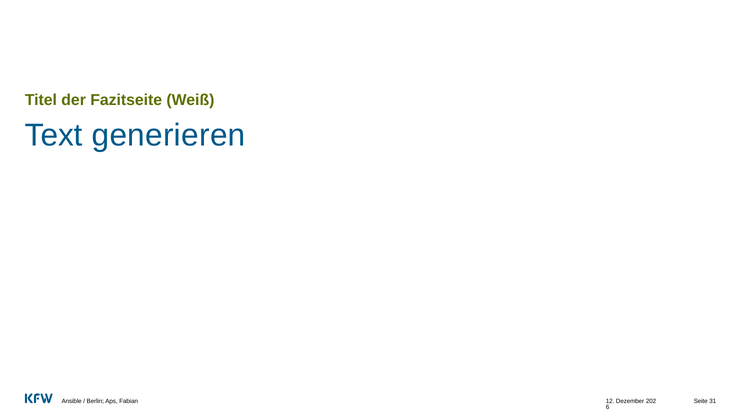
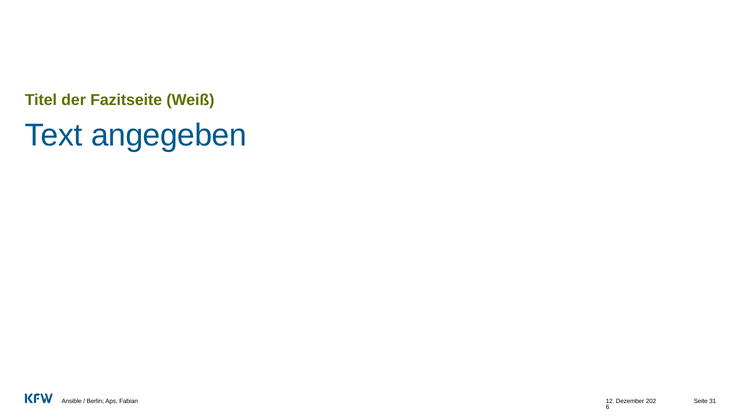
generieren: generieren -> angegeben (169, 135)
